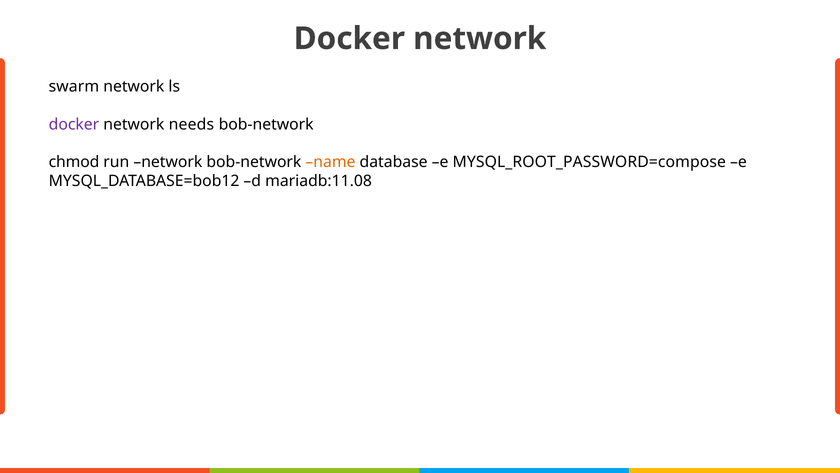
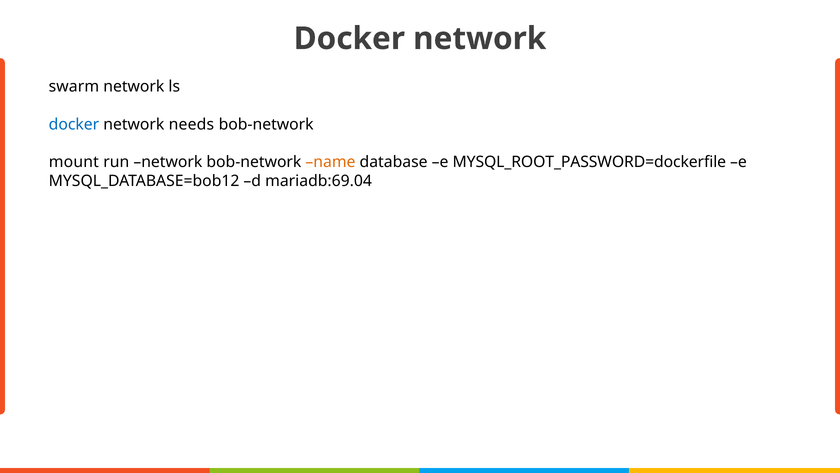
docker colour: purple -> blue (74, 124)
chmod: chmod -> mount (74, 162)
MYSQL_ROOT_PASSWORD=compose: MYSQL_ROOT_PASSWORD=compose -> MYSQL_ROOT_PASSWORD=dockerfile (589, 162)
mariadb:11.08: mariadb:11.08 -> mariadb:69.04 (319, 181)
